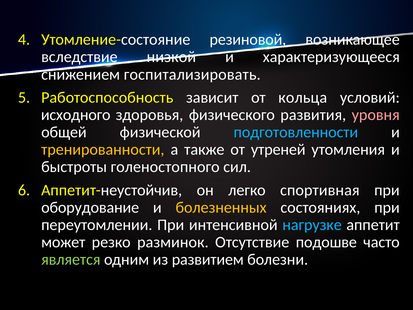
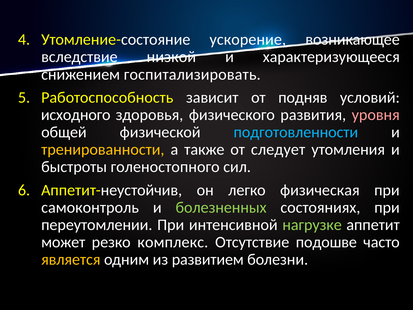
резиновой: резиновой -> ускорение (248, 40)
кольца: кольца -> подняв (303, 97)
утреней: утреней -> следует (278, 149)
спортивная: спортивная -> физическая (320, 190)
оборудование: оборудование -> самоконтроль (90, 207)
болезненных colour: yellow -> light green (221, 207)
нагрузке colour: light blue -> light green (312, 225)
разминок: разминок -> комплекс (173, 242)
является colour: light green -> yellow (71, 259)
